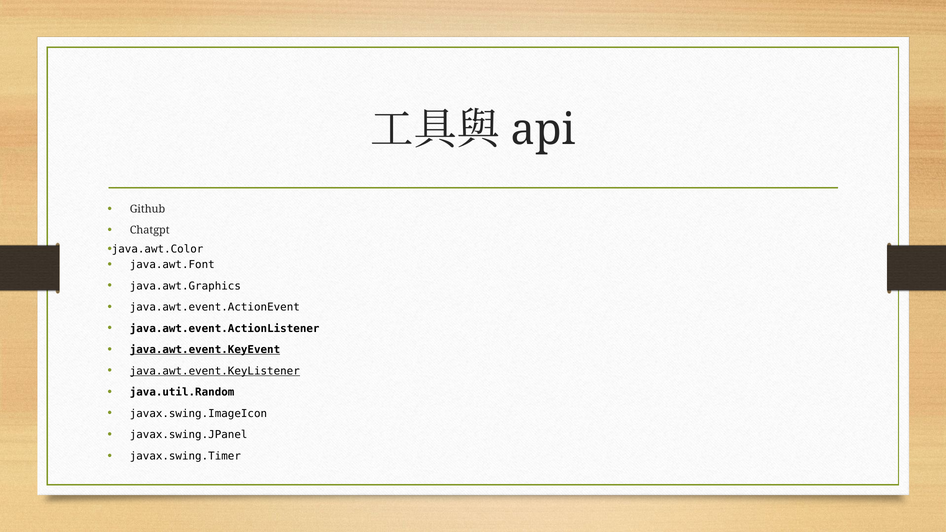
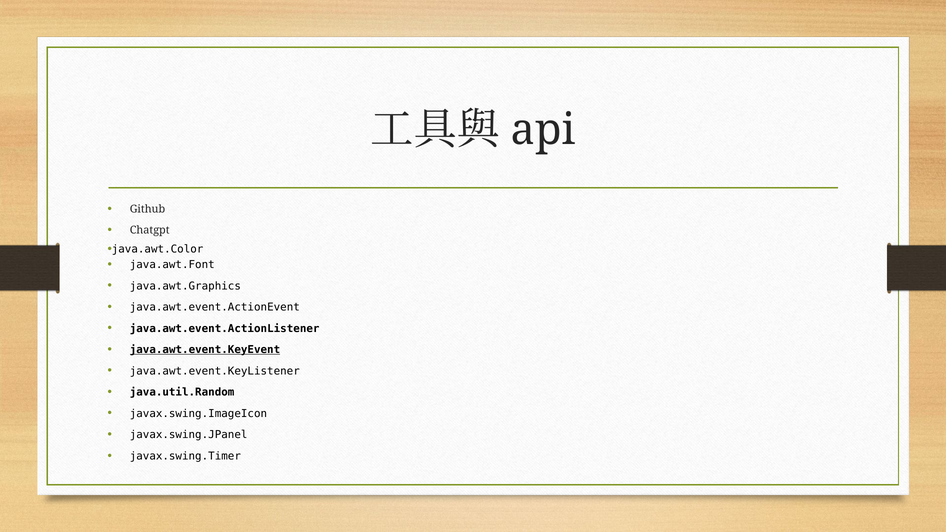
java.awt.event.KeyListener underline: present -> none (215, 371)
